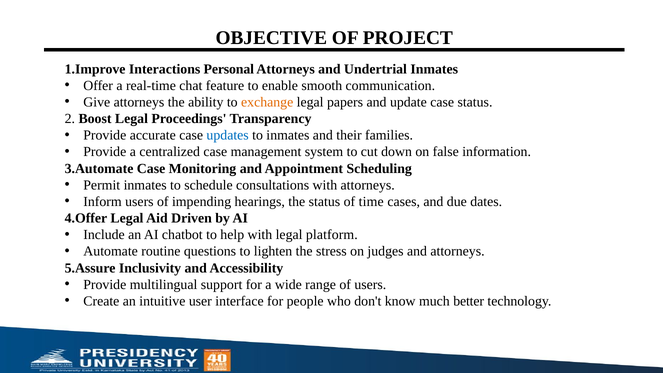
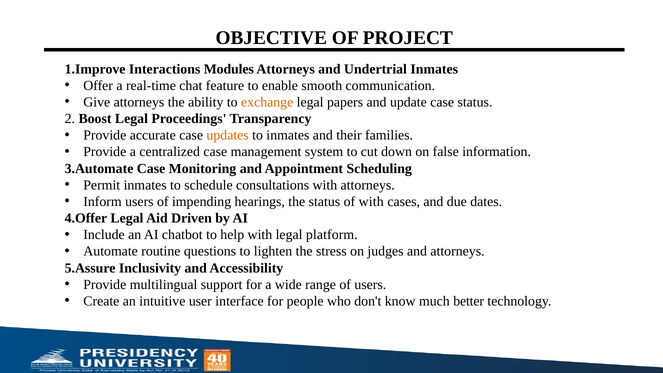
Personal: Personal -> Modules (229, 69)
updates colour: blue -> orange (228, 135)
of time: time -> with (371, 202)
